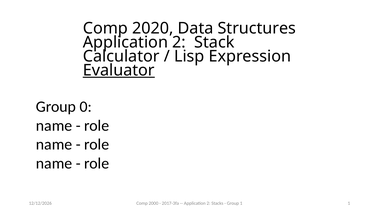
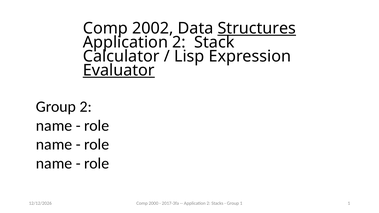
2020: 2020 -> 2002 (153, 28)
Structures underline: none -> present (257, 28)
Group 0: 0 -> 2 (86, 107)
